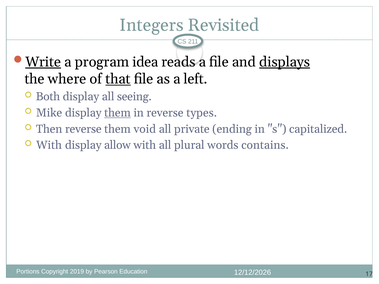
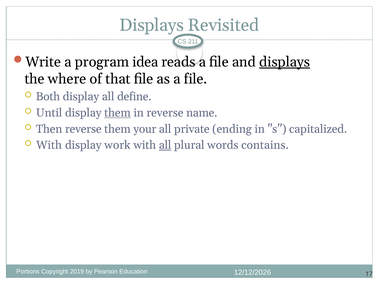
Integers: Integers -> Displays (152, 25)
Write underline: present -> none (43, 62)
that underline: present -> none (118, 79)
as a left: left -> file (196, 79)
seeing: seeing -> define (134, 97)
Mike: Mike -> Until (49, 113)
types: types -> name (202, 113)
void: void -> your (145, 129)
allow: allow -> work (117, 145)
all underline: none -> present (165, 145)
